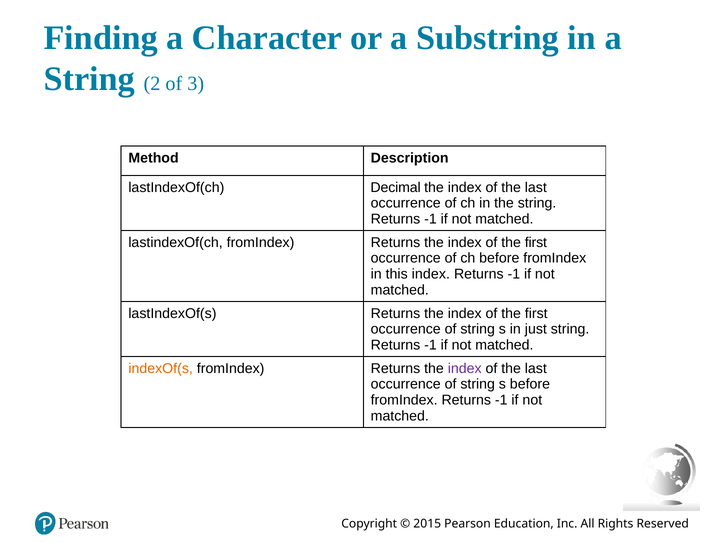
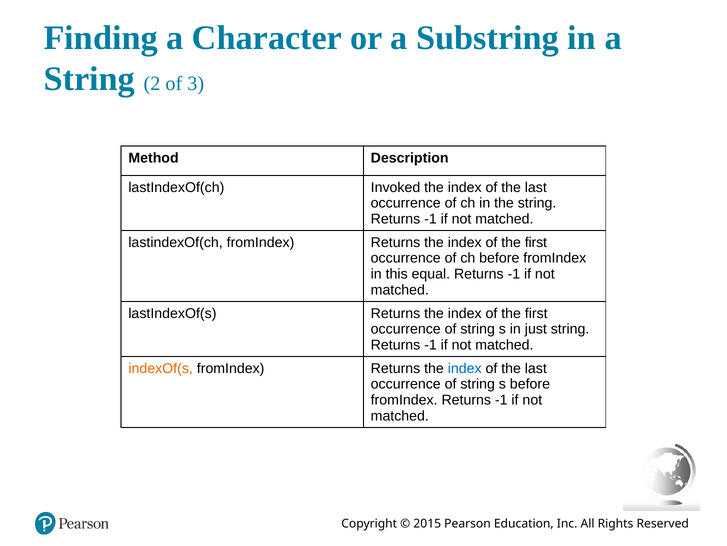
Decimal: Decimal -> Invoked (396, 187)
this index: index -> equal (431, 274)
index colour: purple -> blue (465, 368)
